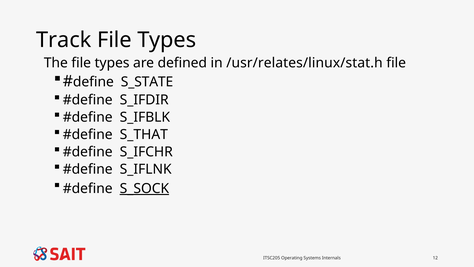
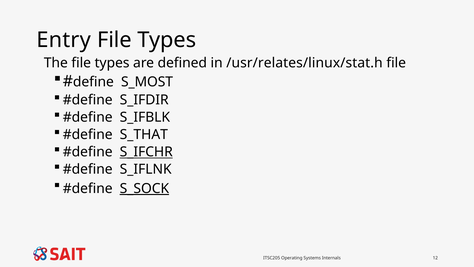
Track: Track -> Entry (64, 40)
S_STATE: S_STATE -> S_MOST (147, 82)
S_IFCHR underline: none -> present (146, 152)
